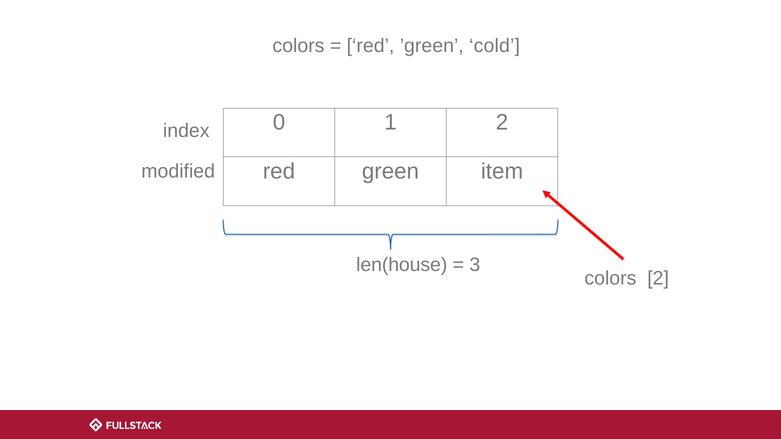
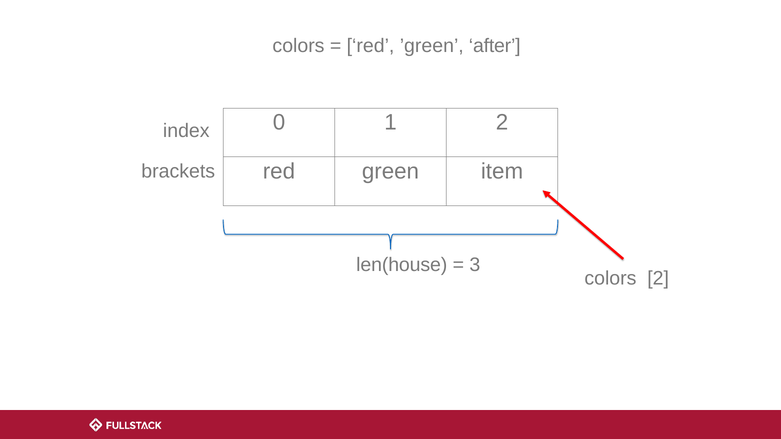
cold: cold -> after (495, 46)
modified: modified -> brackets (178, 171)
